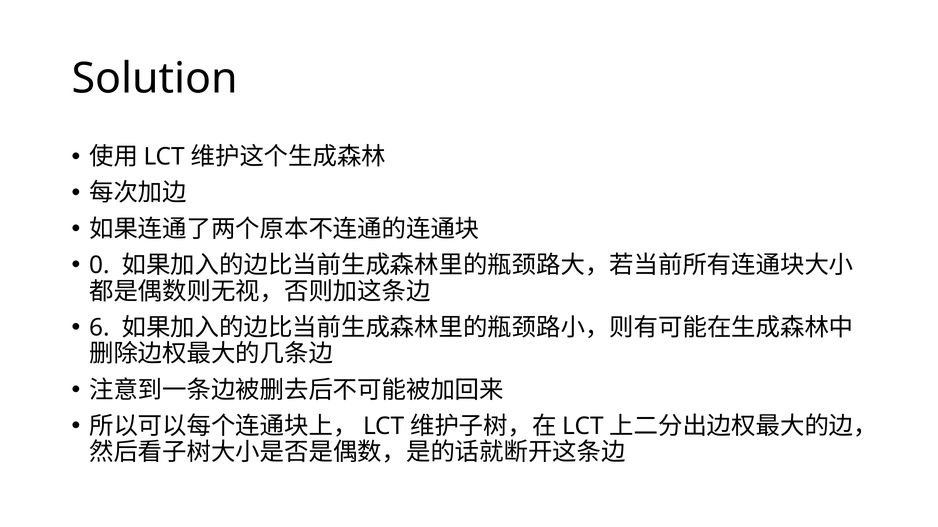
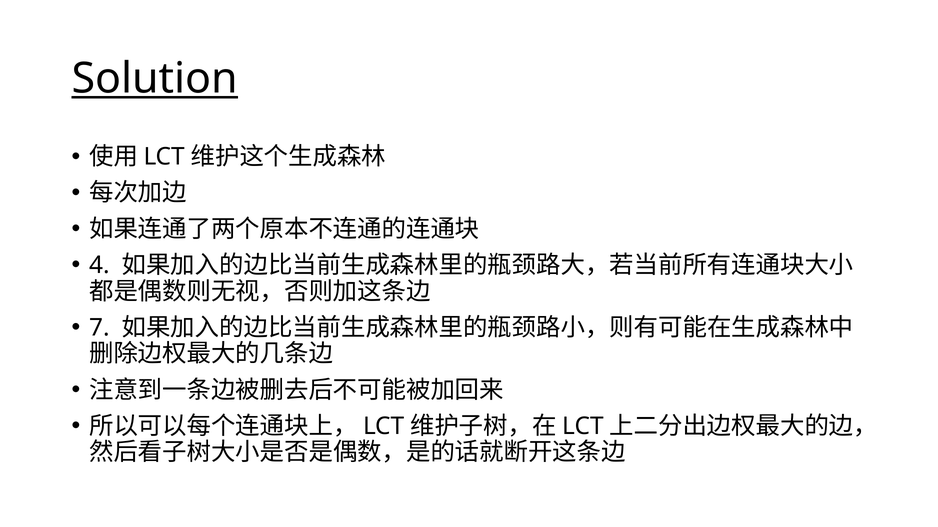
Solution underline: none -> present (155, 79)
0: 0 -> 4 (99, 265)
6: 6 -> 7 (99, 328)
